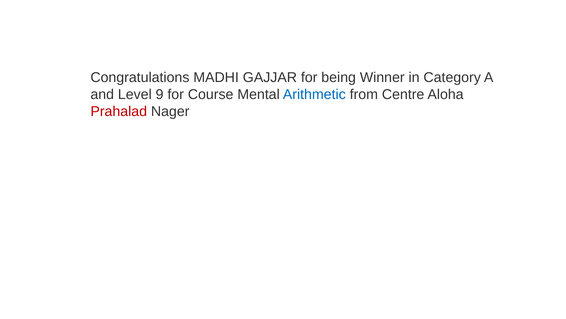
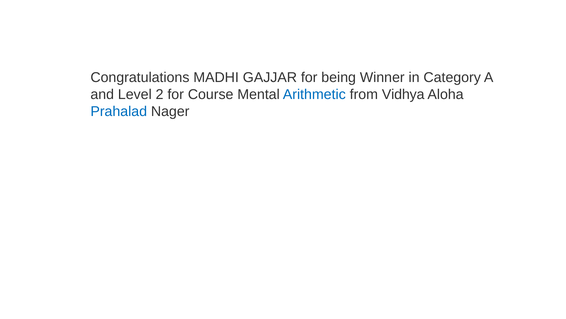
9: 9 -> 2 (160, 94)
Centre: Centre -> Vidhya (403, 94)
Prahalad colour: red -> blue (119, 111)
